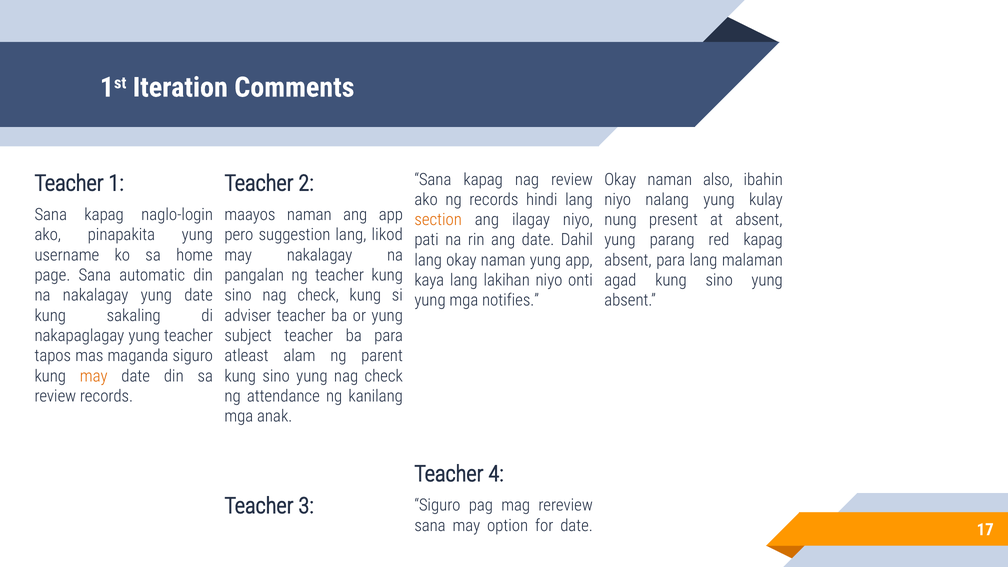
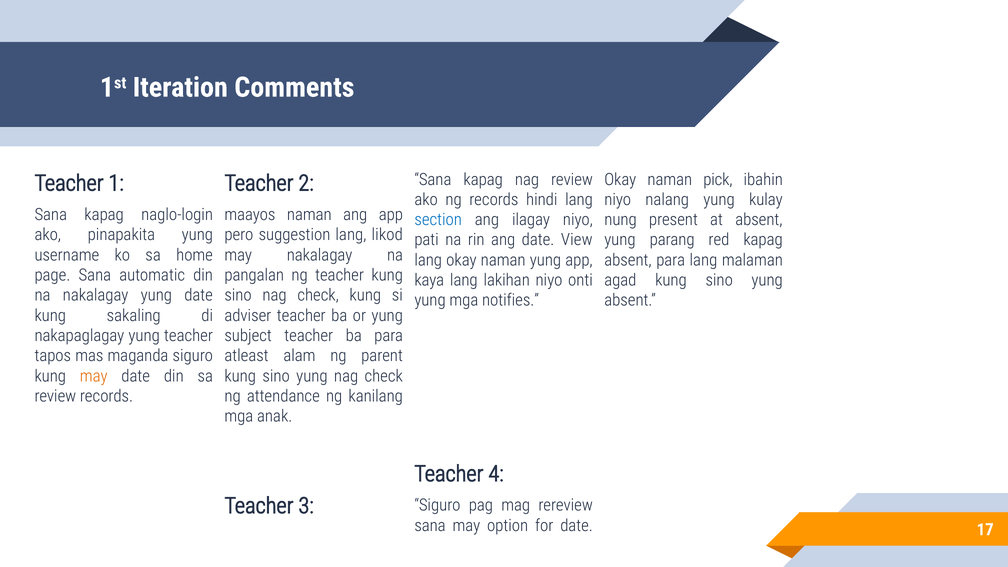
also: also -> pick (718, 179)
section colour: orange -> blue (438, 220)
Dahil: Dahil -> View (577, 240)
